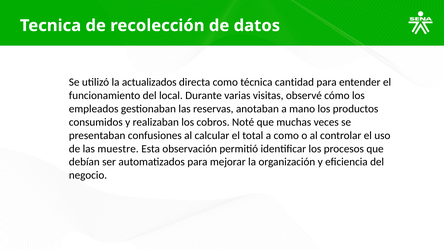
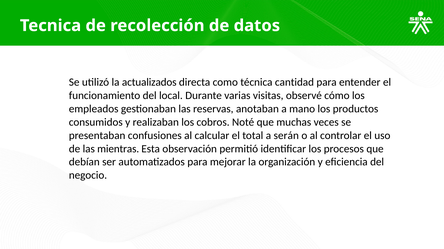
a como: como -> serán (286, 136)
muestre: muestre -> mientras (118, 149)
